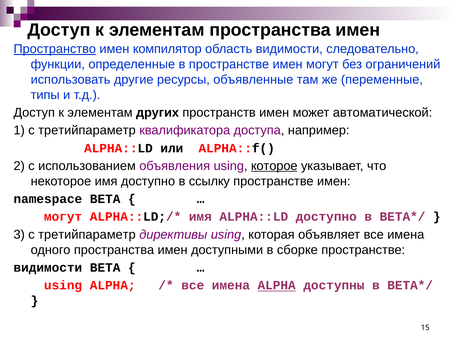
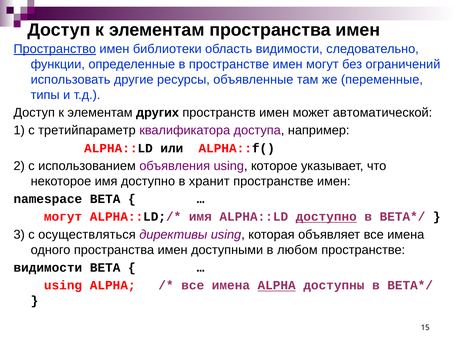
компилятор: компилятор -> библиотеки (167, 49)
которое underline: present -> none (274, 166)
ссылку: ссылку -> хранит (209, 181)
доступно underline: none -> present (326, 217)
3 с третийпараметр: третийпараметр -> осуществляться (87, 234)
сборке: сборке -> любом (297, 250)
